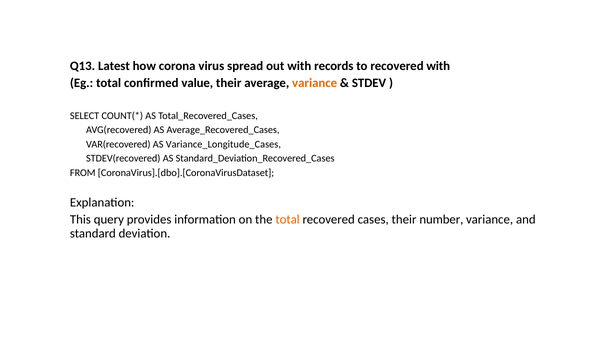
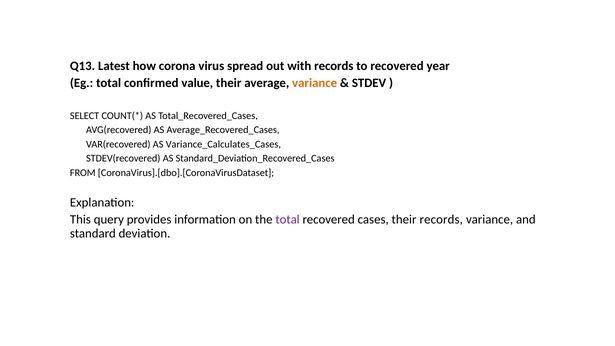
recovered with: with -> year (438, 66)
Variance_Longitude_Cases: Variance_Longitude_Cases -> Variance_Calculates_Cases (223, 144)
total colour: orange -> purple (288, 220)
their number: number -> records (441, 220)
